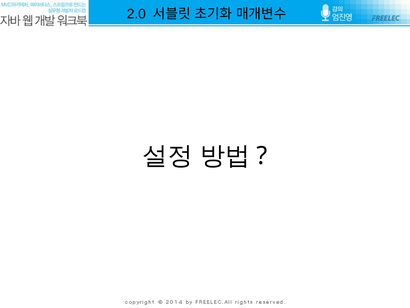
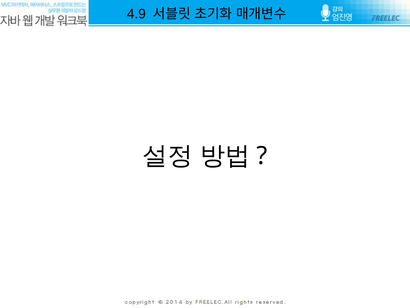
2.0: 2.0 -> 4.9 (136, 14)
